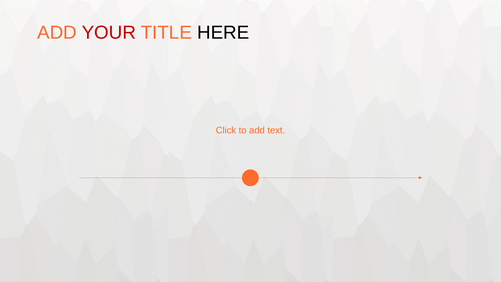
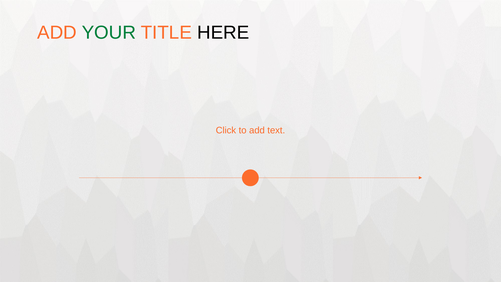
YOUR colour: red -> green (109, 33)
